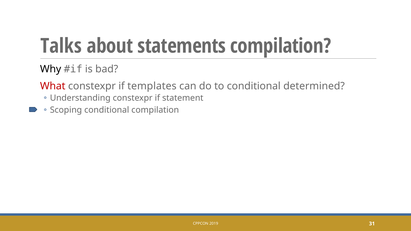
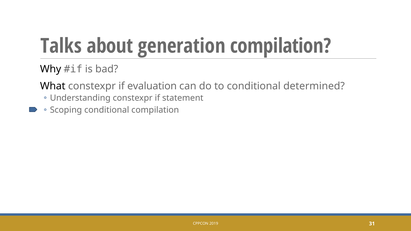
statements: statements -> generation (182, 46)
What colour: red -> black (53, 86)
templates: templates -> evaluation (152, 86)
